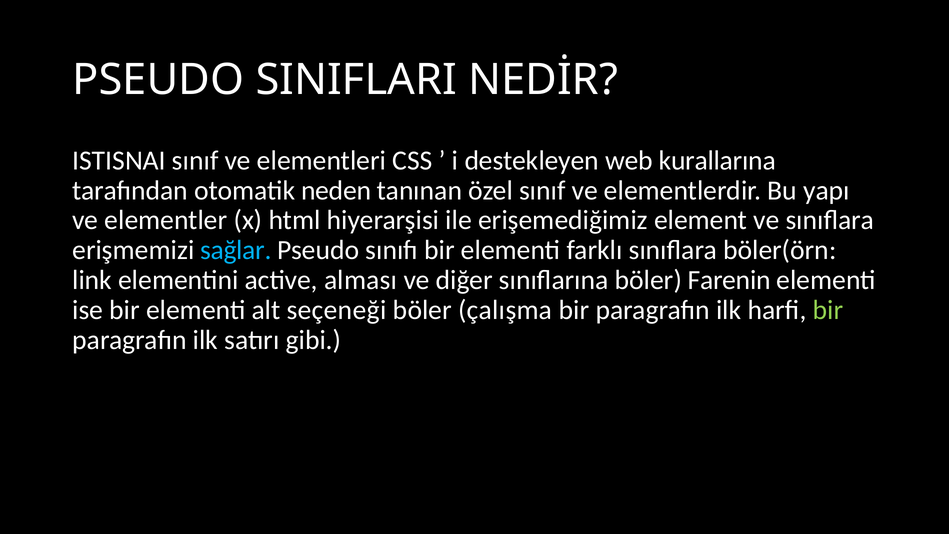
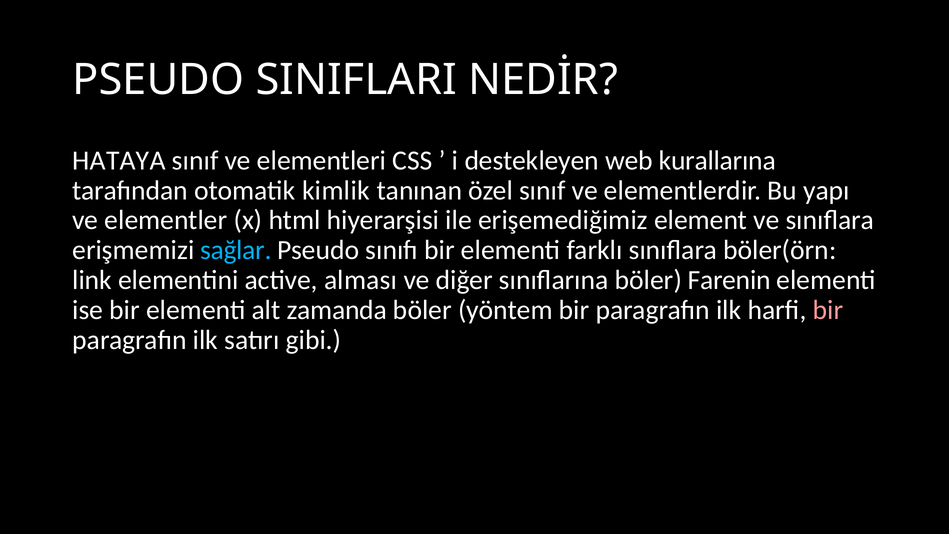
ISTISNAI: ISTISNAI -> HATAYA (119, 160)
neden: neden -> kimlik (336, 190)
seçeneği: seçeneği -> zamanda (337, 310)
çalışma: çalışma -> yöntem (505, 310)
bir colour: light green -> pink (828, 310)
